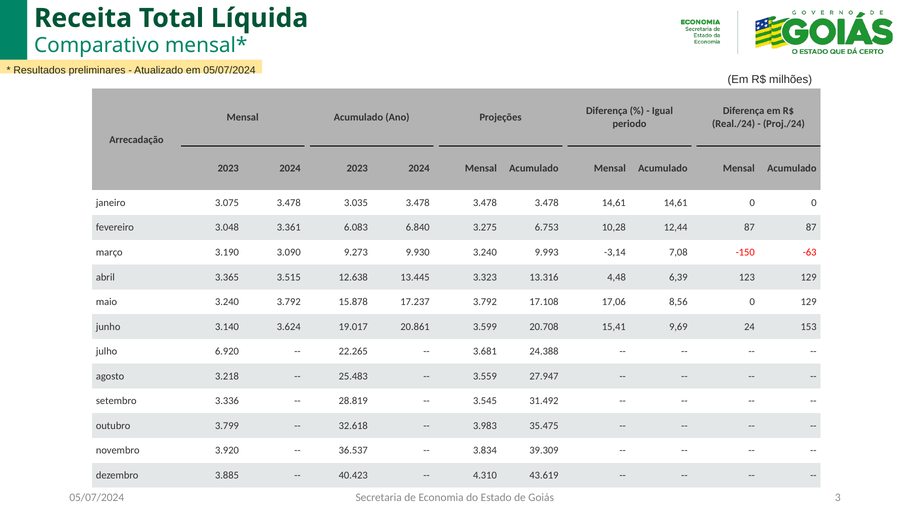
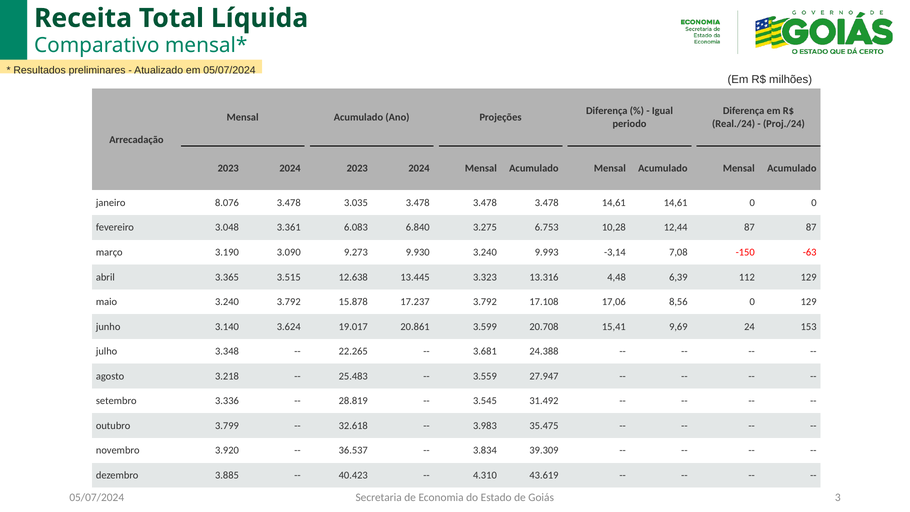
3.075: 3.075 -> 8.076 (227, 203)
123: 123 -> 112 (747, 277)
6.920: 6.920 -> 3.348 (227, 351)
